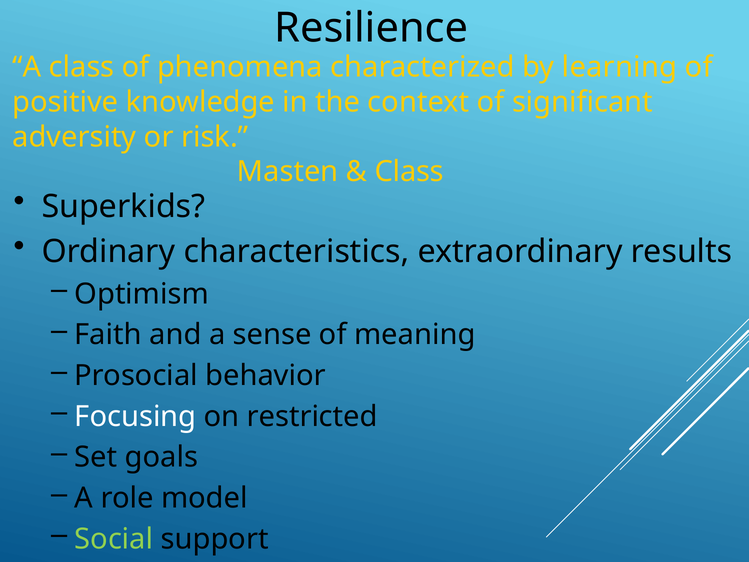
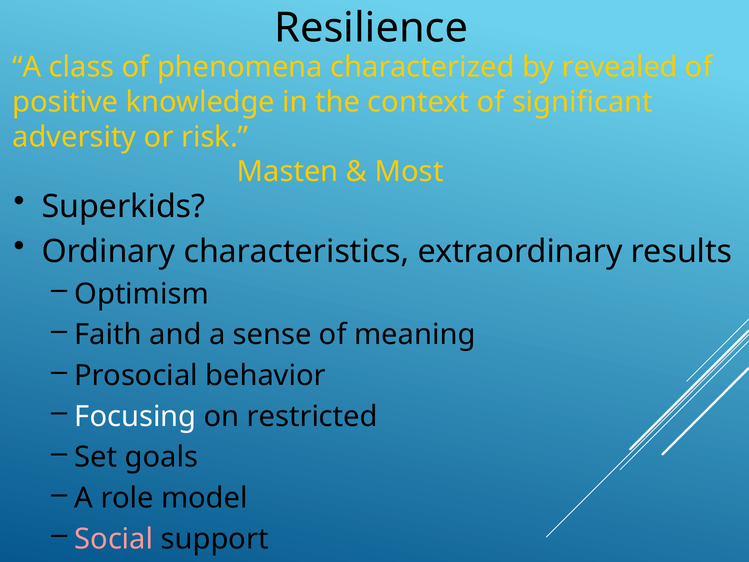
learning: learning -> revealed (620, 67)
Class: Class -> Most (409, 172)
Social colour: light green -> pink (114, 539)
